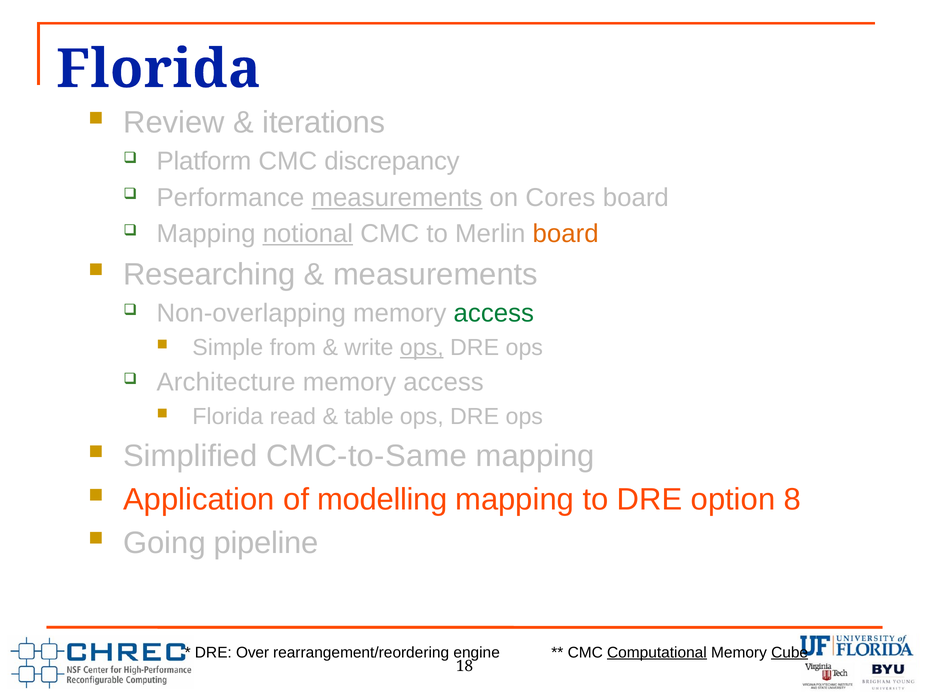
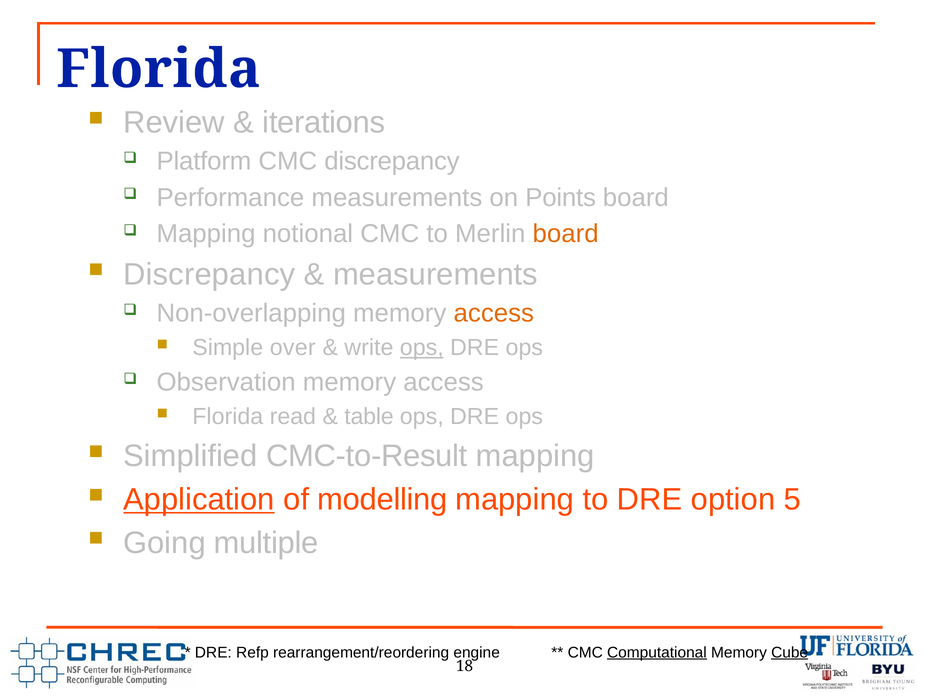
measurements underline: present -> none (397, 198)
Cores: Cores -> Points (561, 198)
notional underline: present -> none (308, 234)
Researching: Researching -> Discrepancy (209, 274)
access colour: green -> orange (494, 313)
from: from -> over (293, 348)
Architecture: Architecture -> Observation (226, 382)
CMC-to-Same: CMC-to-Same -> CMC-to-Result (367, 456)
Application underline: none -> present (199, 499)
8: 8 -> 5 (792, 499)
pipeline: pipeline -> multiple (266, 543)
Over: Over -> Refp (252, 652)
